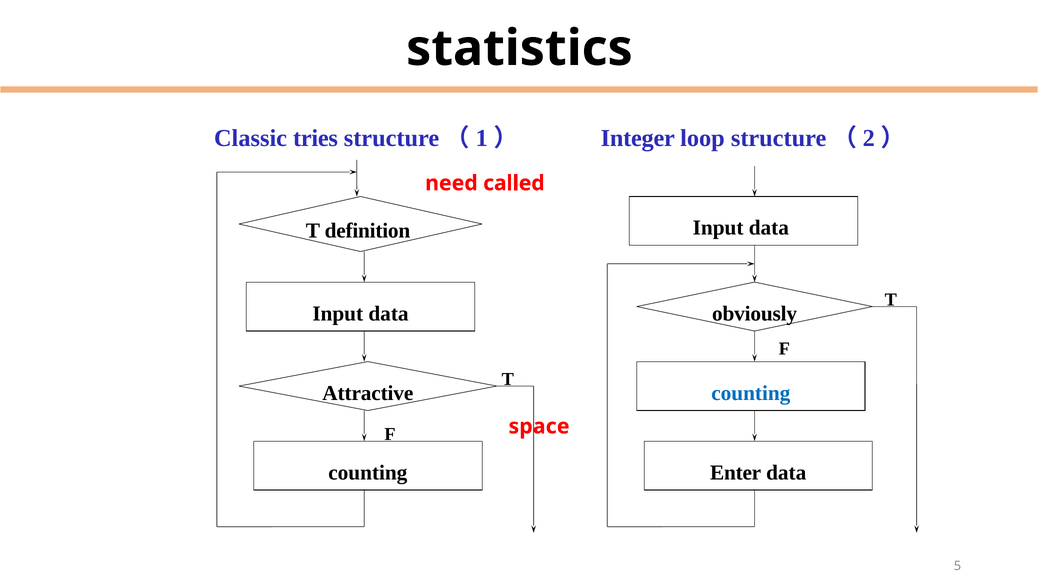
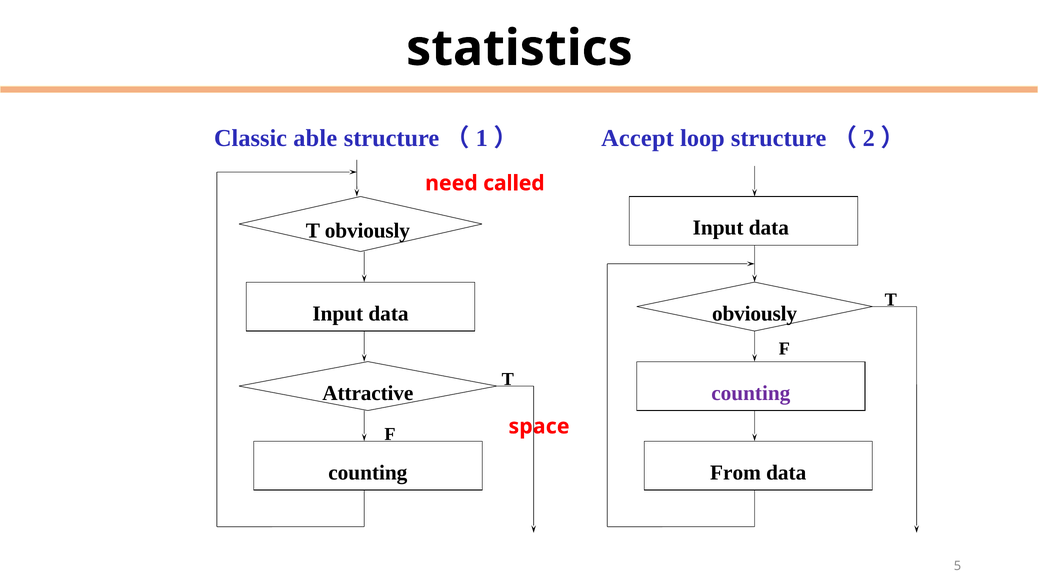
tries: tries -> able (315, 138)
Integer: Integer -> Accept (638, 138)
T definition: definition -> obviously (367, 231)
counting colour: blue -> purple (751, 393)
Enter: Enter -> From (736, 472)
